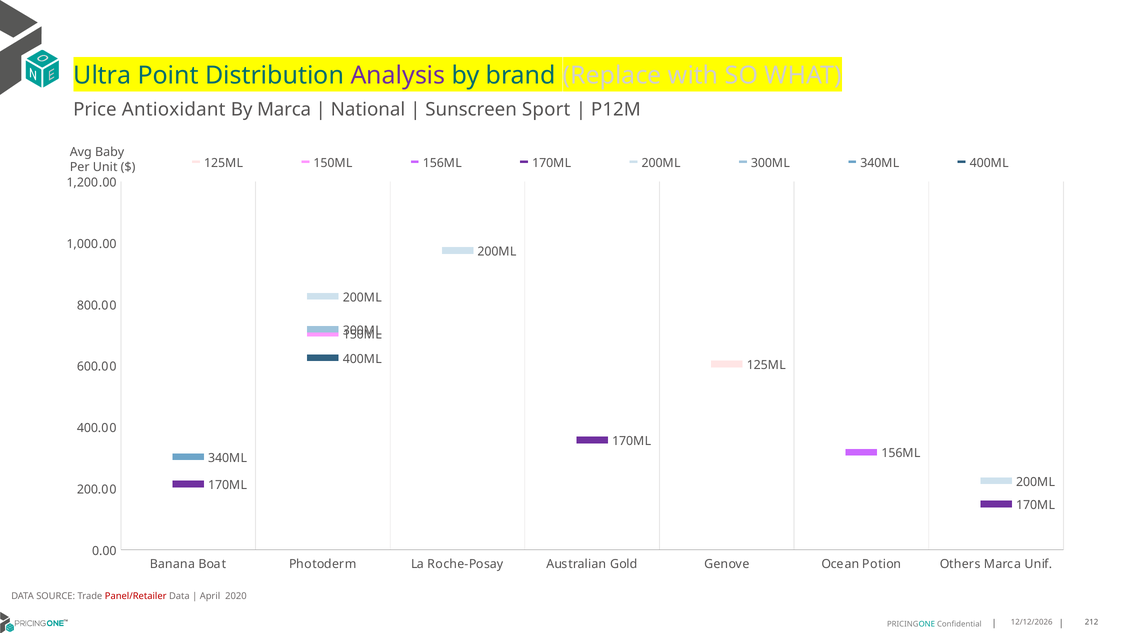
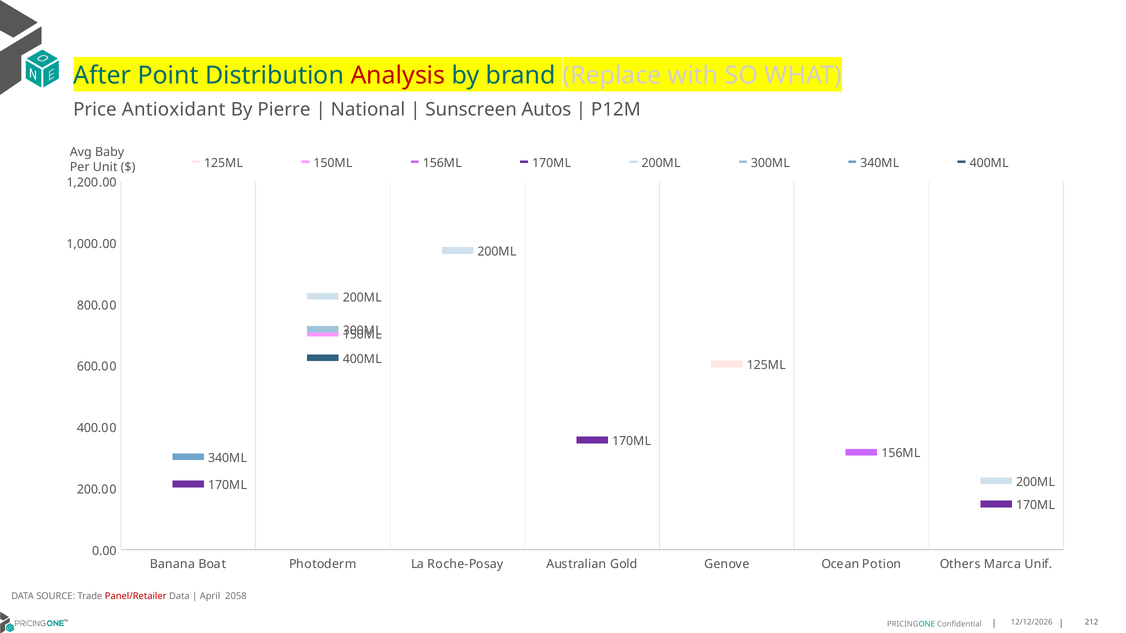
Ultra: Ultra -> After (102, 76)
Analysis colour: purple -> red (398, 76)
By Marca: Marca -> Pierre (284, 110)
Sport: Sport -> Autos (546, 110)
2020: 2020 -> 2058 (236, 597)
